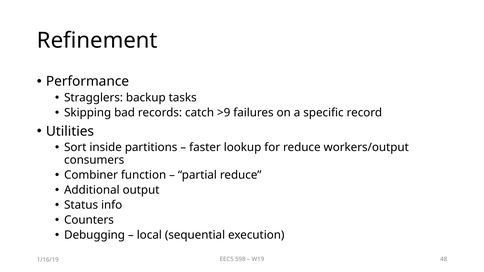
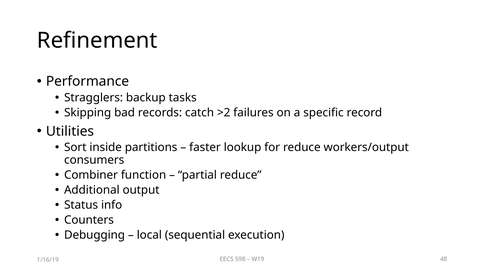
>9: >9 -> >2 (224, 113)
